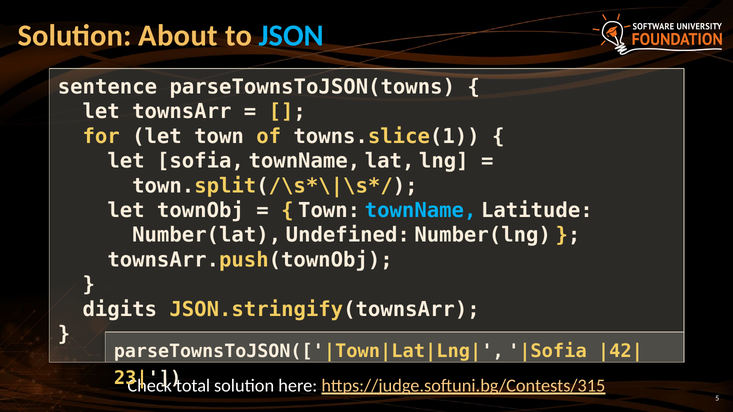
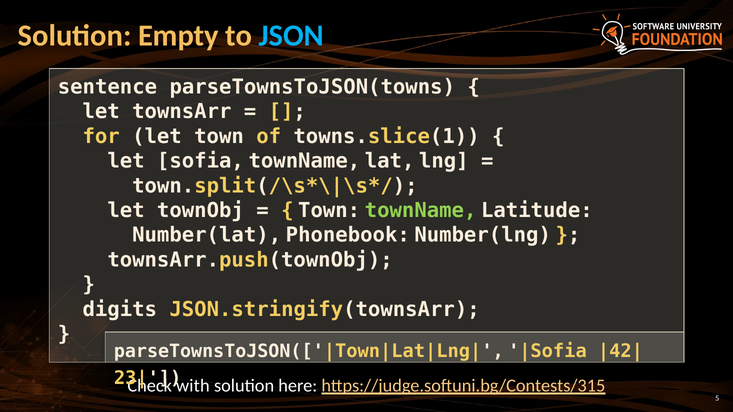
About: About -> Empty (178, 36)
townName colour: light blue -> light green (421, 211)
Undefined: Undefined -> Phonebook (348, 235)
total: total -> with (193, 386)
